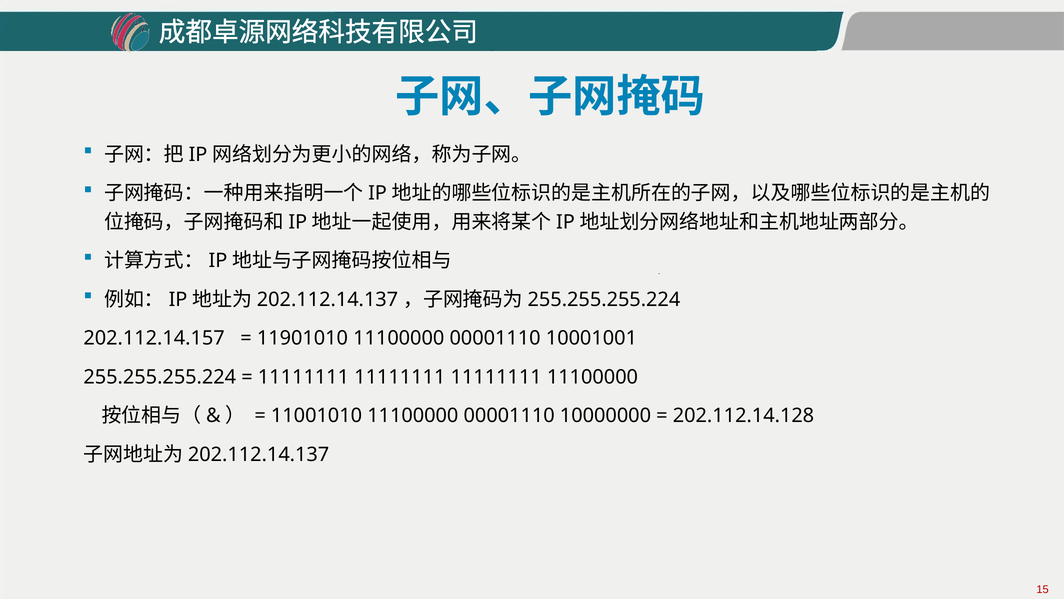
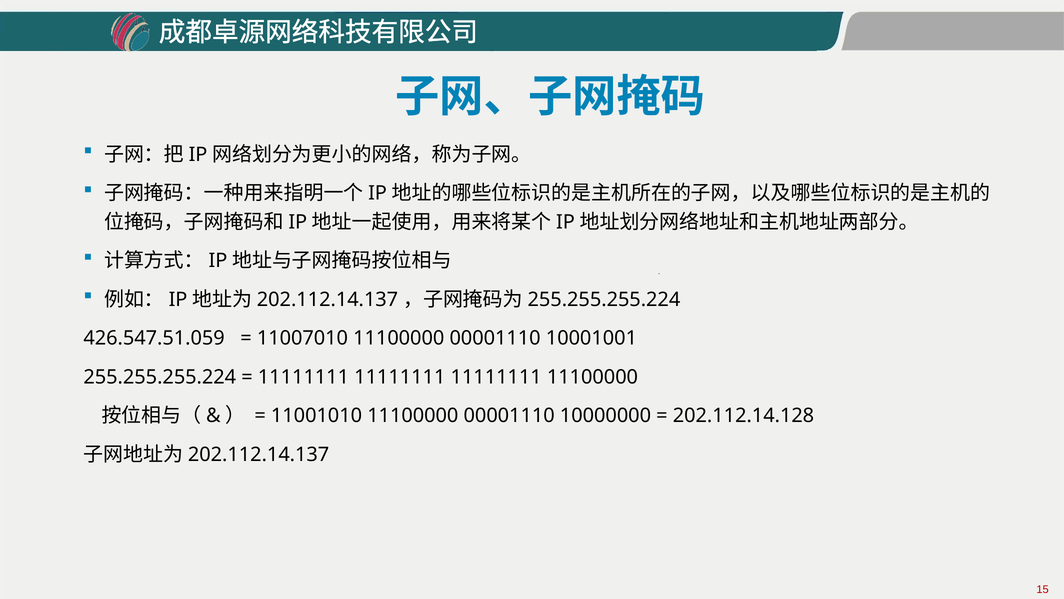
202.112.14.157: 202.112.14.157 -> 426.547.51.059 (154, 338)
11901010: 11901010 -> 11007010 (302, 338)
